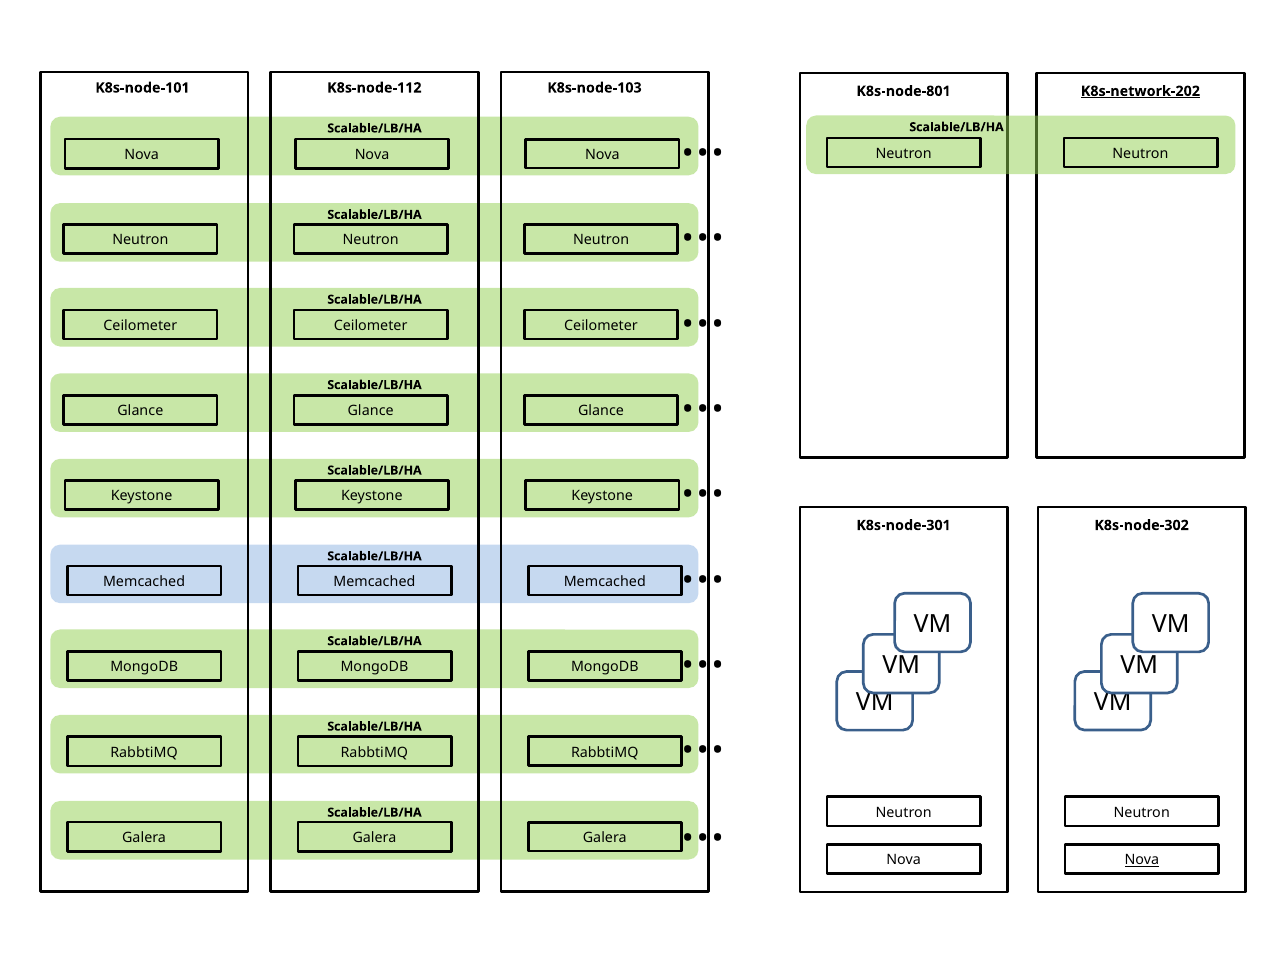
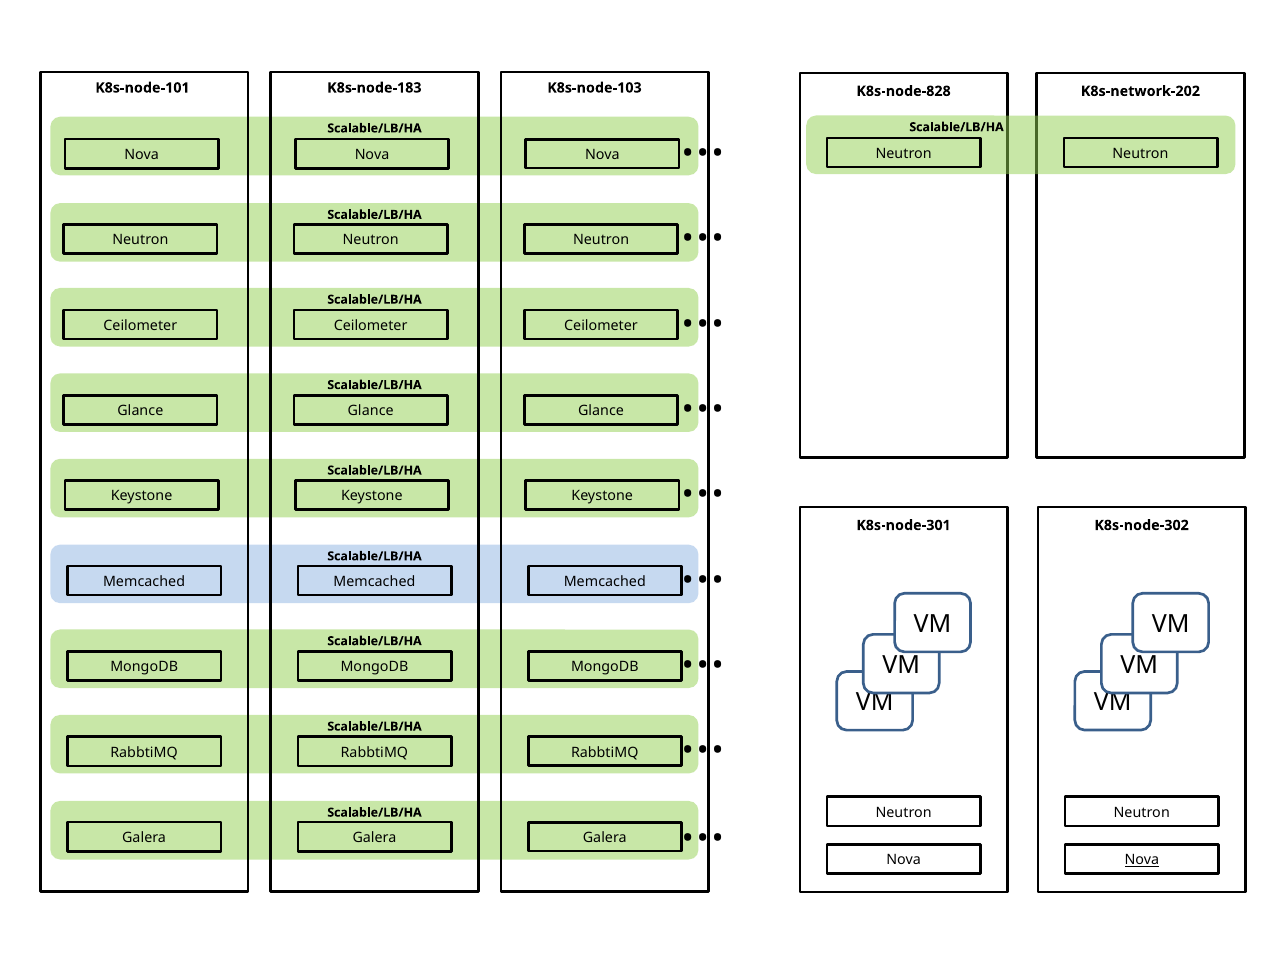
K8s-node-112: K8s-node-112 -> K8s-node-183 (374, 88)
K8s-node-801: K8s-node-801 -> K8s-node-828 (904, 91)
K8s-network-202 underline: present -> none (1140, 91)
